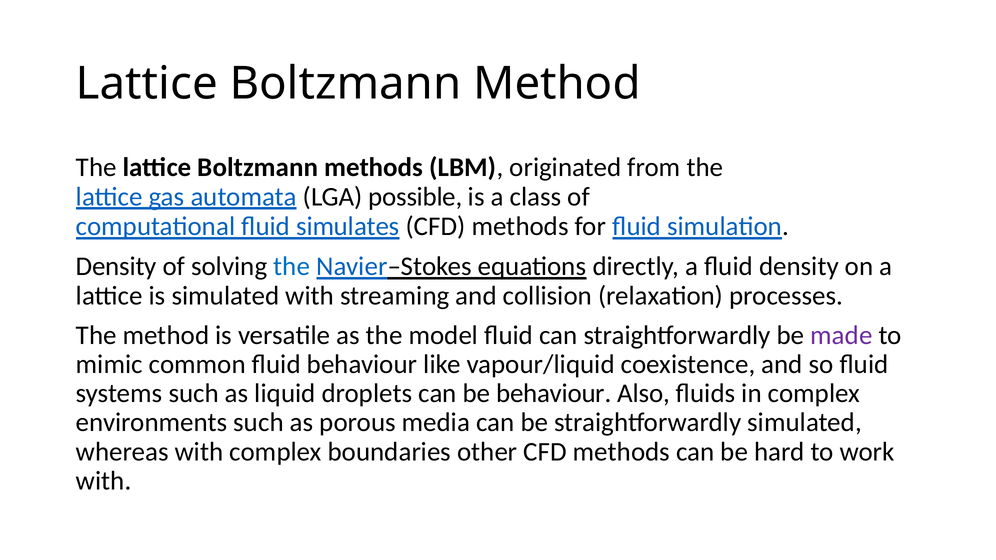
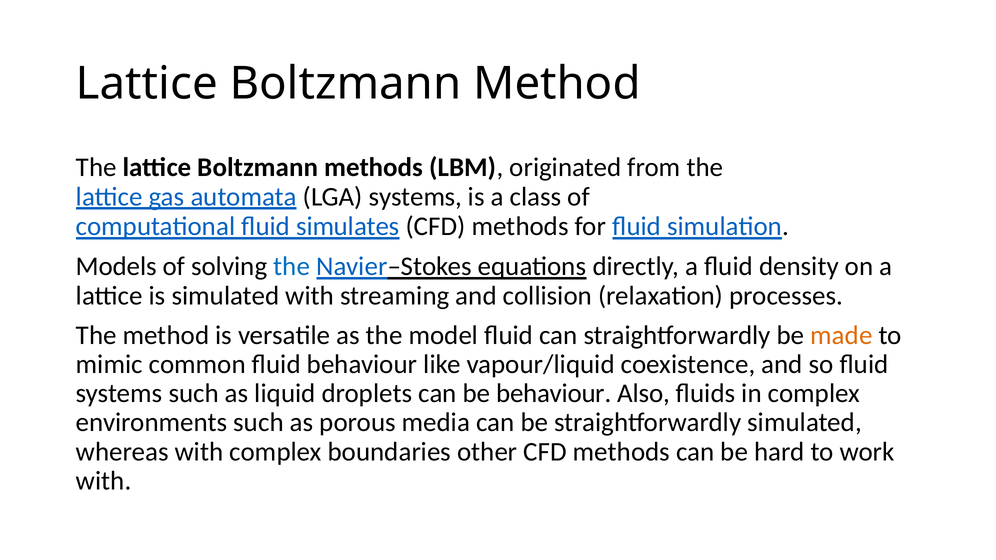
LGA possible: possible -> systems (415, 197)
Density: Density -> Models (116, 267)
made colour: purple -> orange (841, 335)
